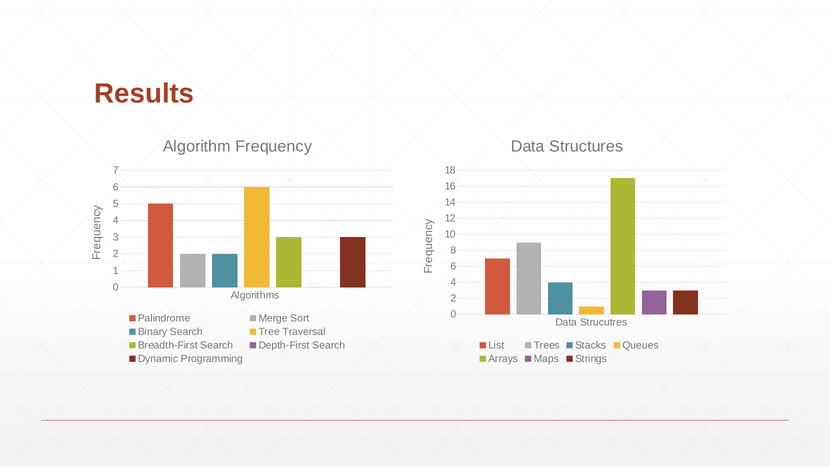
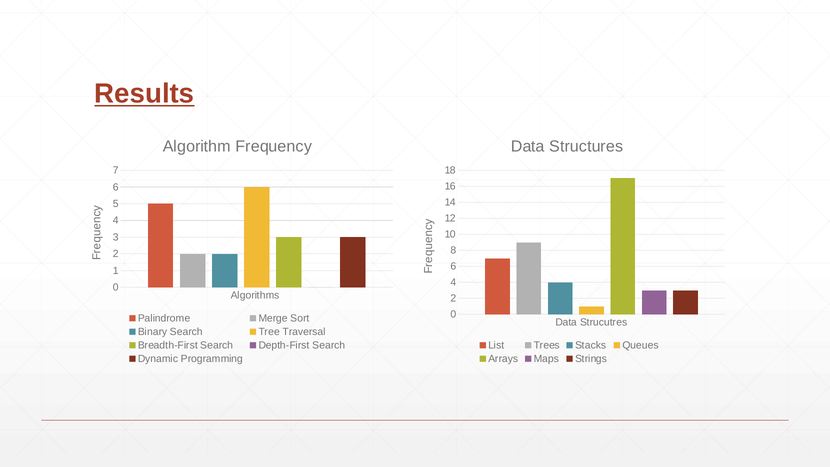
Results underline: none -> present (144, 94)
